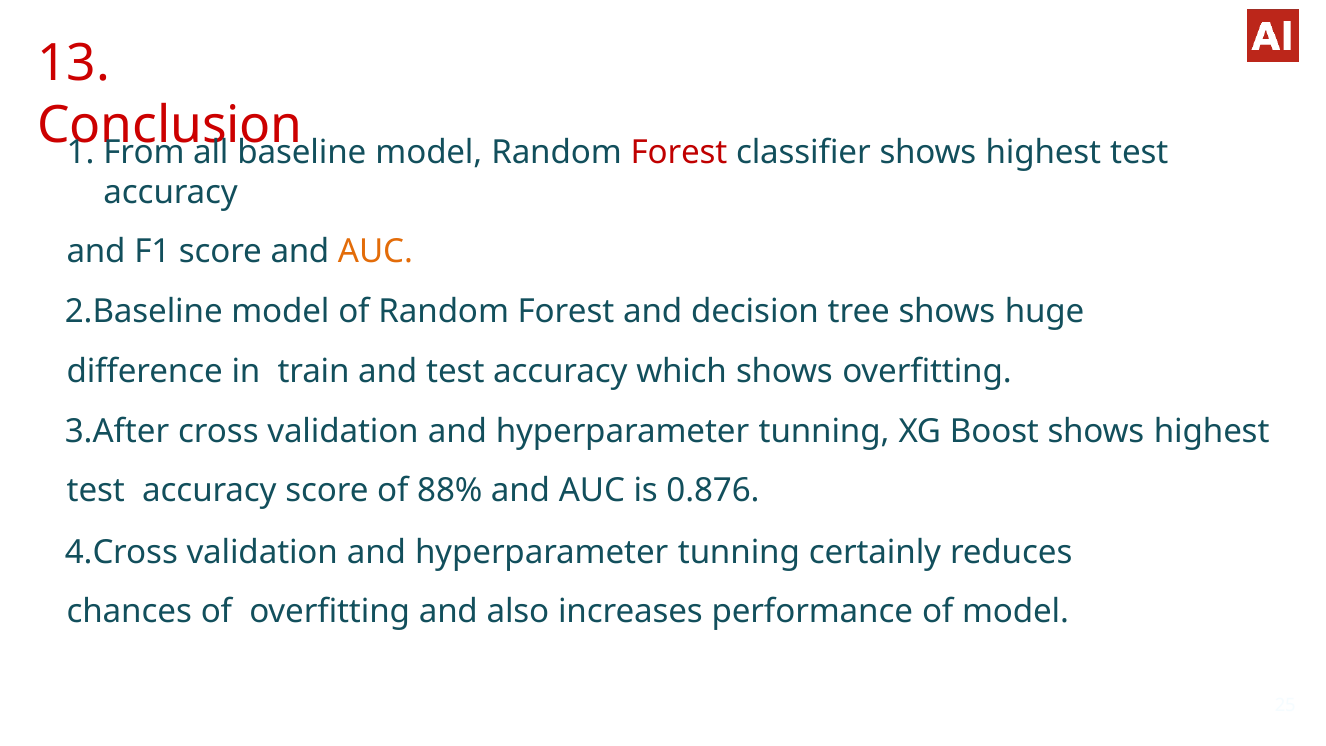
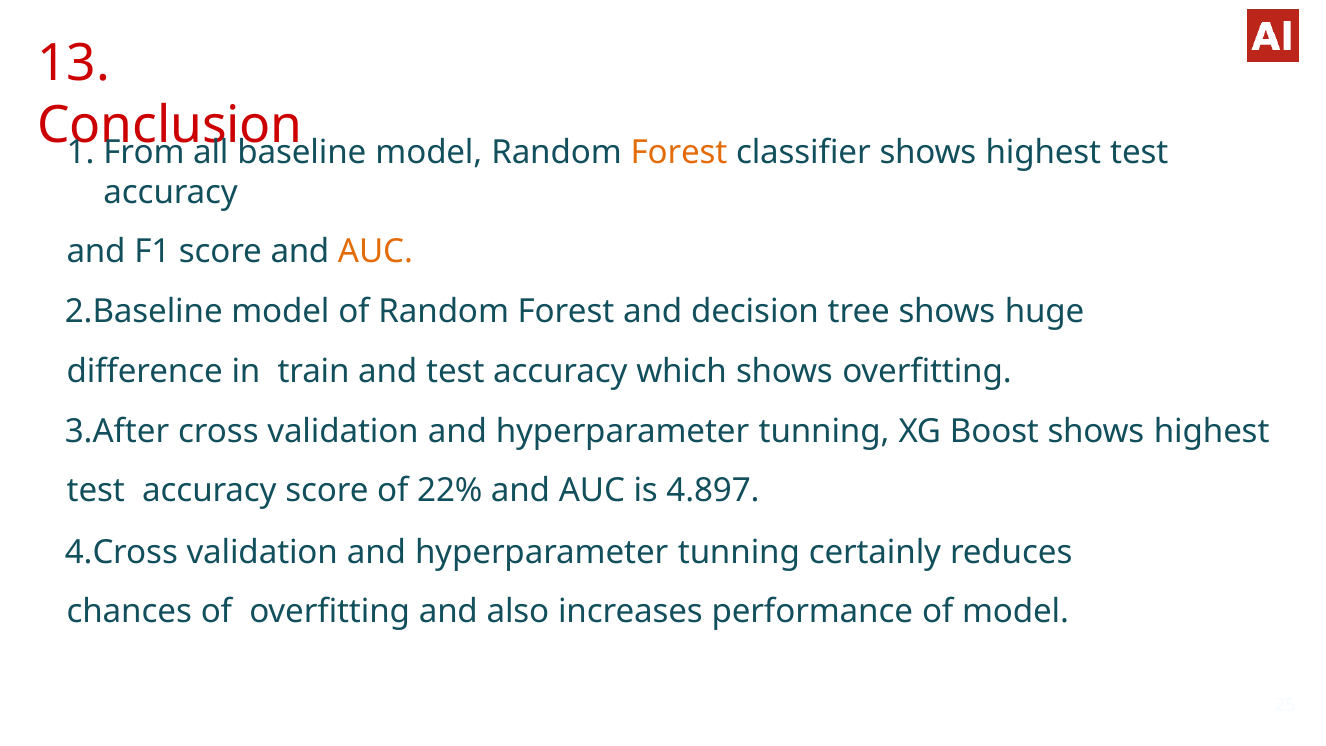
Forest colour: red -> orange (679, 152)
88%: 88% -> 22% (450, 491)
0.876: 0.876 -> 4.897 (713, 491)
